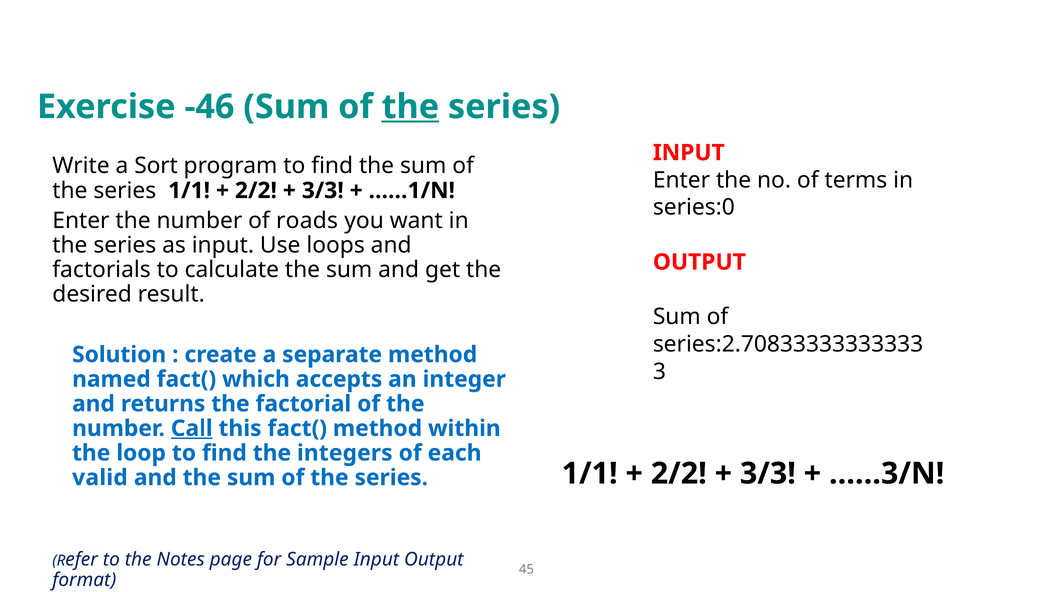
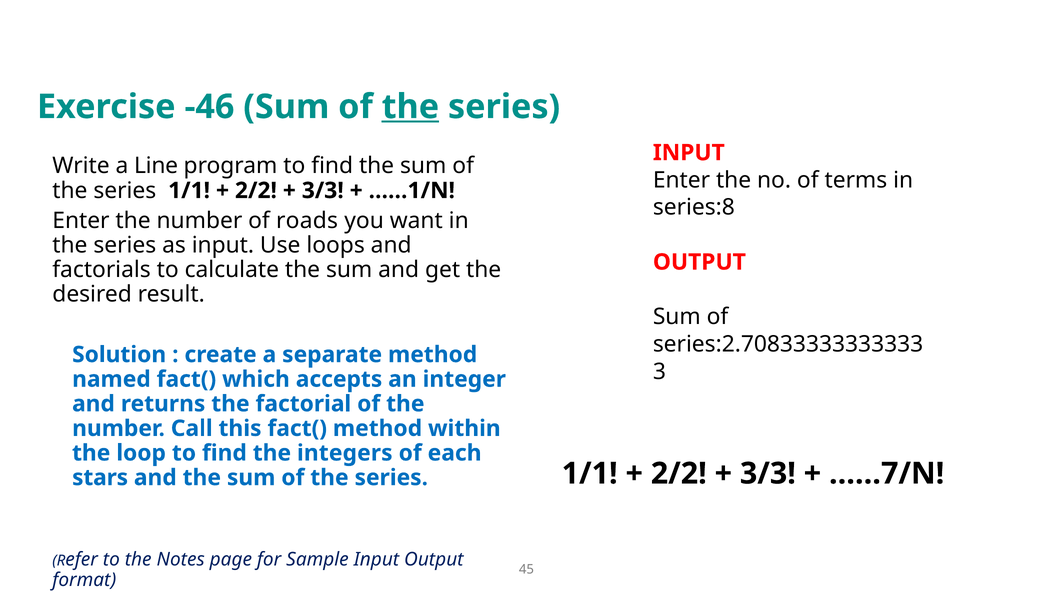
Sort: Sort -> Line (156, 166)
series:0: series:0 -> series:8 (694, 207)
Call underline: present -> none (192, 429)
……3/N: ……3/N -> ……7/N (887, 474)
valid: valid -> stars (100, 478)
